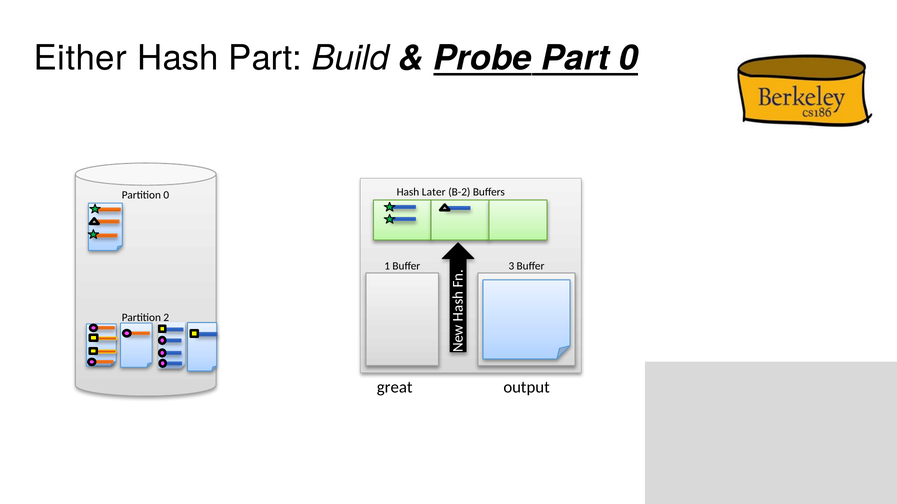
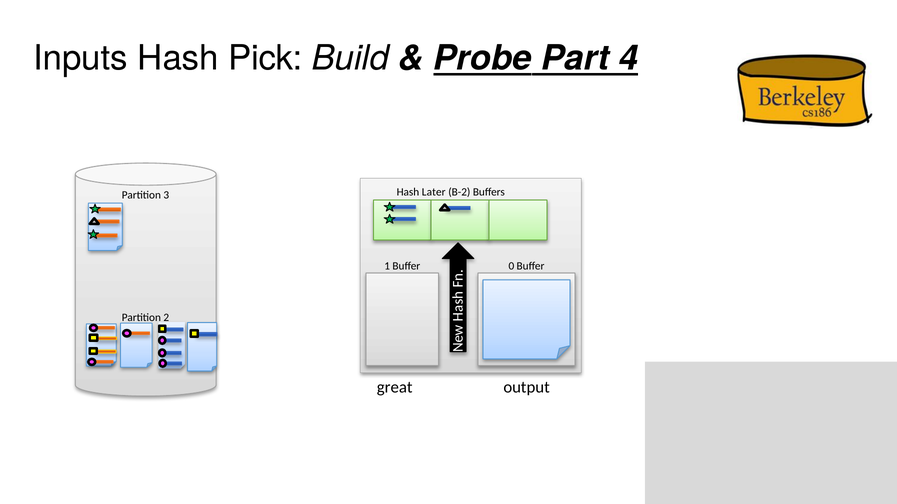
Either: Either -> Inputs (81, 58)
Hash Part: Part -> Pick (265, 58)
Part 0: 0 -> 4 (628, 58)
Partition 0: 0 -> 3 (166, 195)
3: 3 -> 0 (511, 266)
